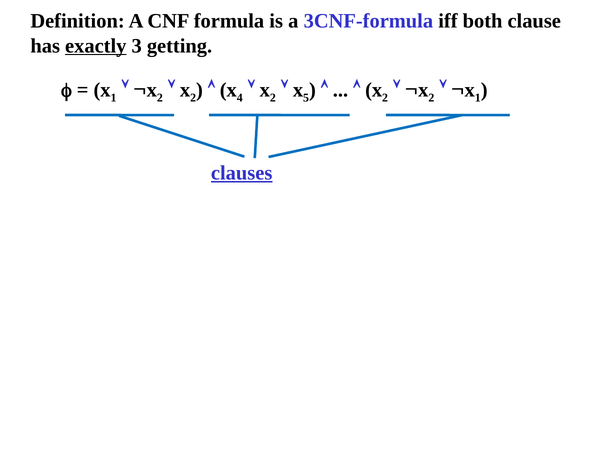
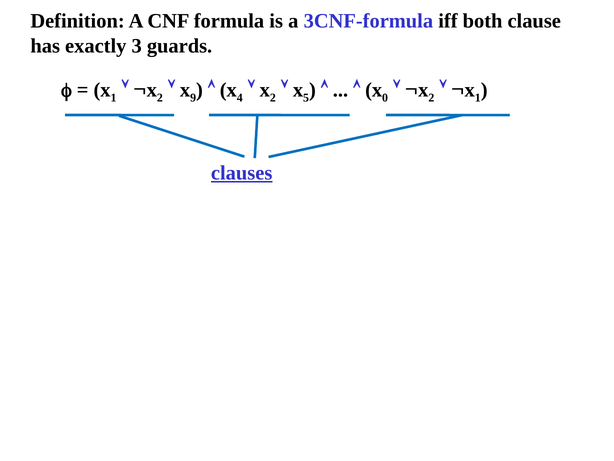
exactly underline: present -> none (96, 46)
getting: getting -> guards (180, 46)
2: 2 -> 9 (193, 98)
2: 2 -> 0 (385, 98)
